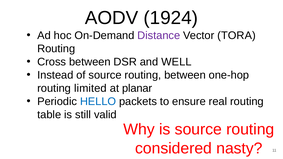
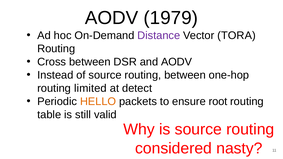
1924: 1924 -> 1979 (171, 18)
and WELL: WELL -> AODV (177, 62)
planar: planar -> detect (137, 88)
HELLO colour: blue -> orange (98, 102)
real: real -> root (218, 102)
